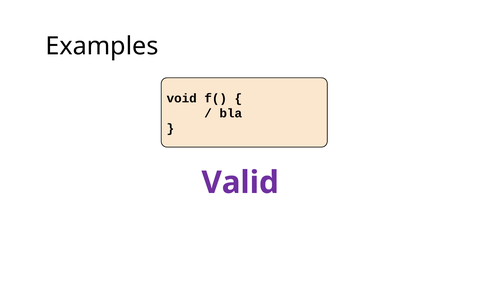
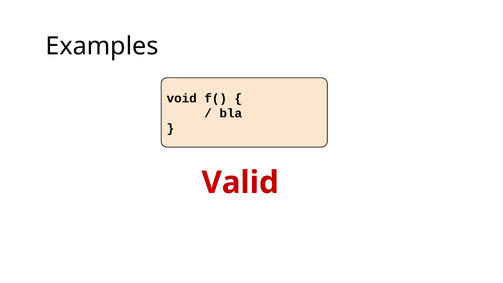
Valid colour: purple -> red (240, 183)
